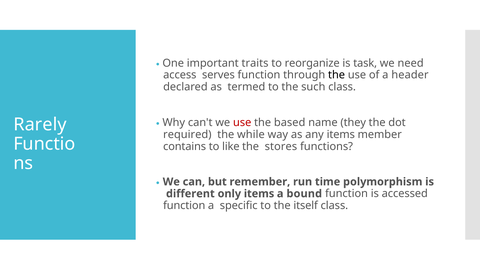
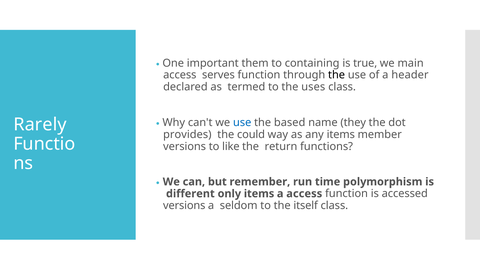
traits: traits -> them (255, 63)
reorganize: reorganize -> containing (312, 63)
task: task -> true (365, 63)
need: need -> main (411, 63)
such: such -> uses (313, 87)
use colour: red -> blue (242, 123)
required: required -> provides (187, 135)
while: while -> could (251, 135)
contains: contains -> versions (185, 146)
stores: stores -> return (281, 146)
a bound: bound -> access (304, 194)
function: function -> versions (184, 206)
specific: specific -> seldom (239, 206)
